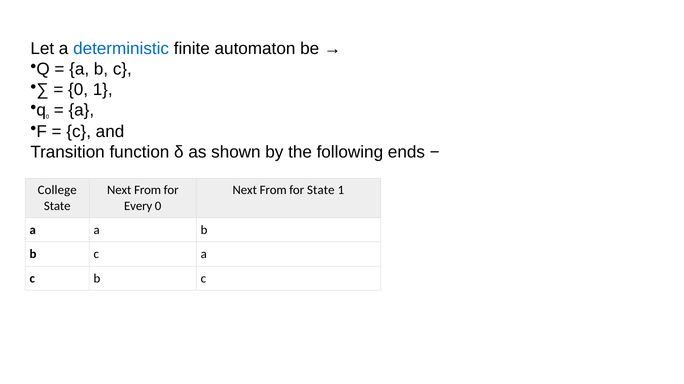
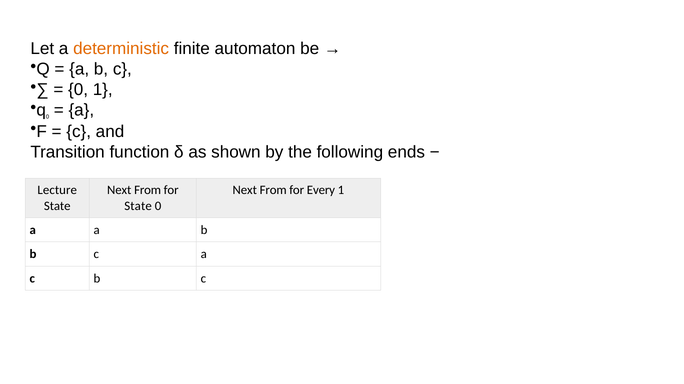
deterministic colour: blue -> orange (121, 49)
College: College -> Lecture (57, 191)
for State: State -> Every (321, 191)
Every: Every -> State (138, 206)
